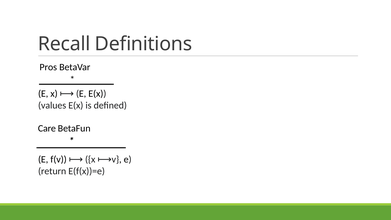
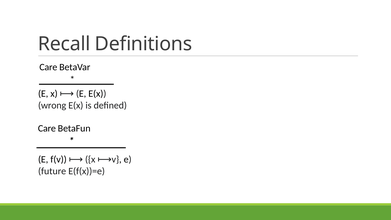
Pros: Pros -> Care (48, 67)
values: values -> wrong (52, 105)
return: return -> future (52, 171)
